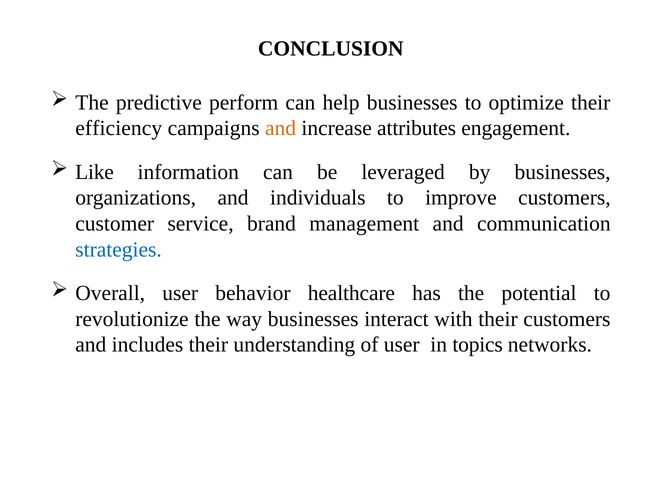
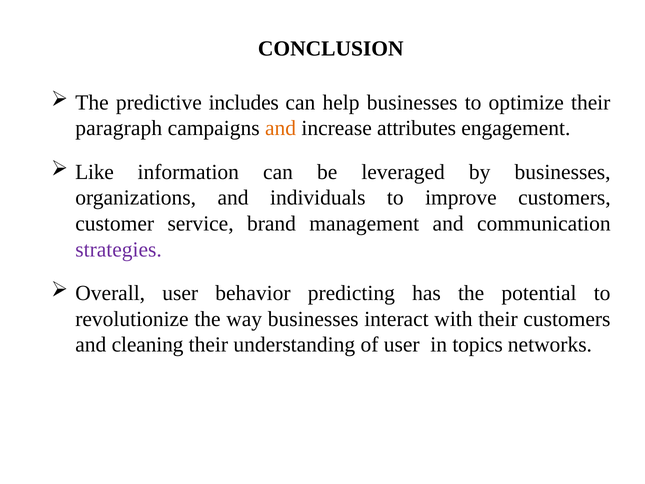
perform: perform -> includes (244, 102)
efficiency: efficiency -> paragraph (119, 128)
strategies colour: blue -> purple (119, 249)
healthcare: healthcare -> predicting (351, 293)
includes: includes -> cleaning (148, 345)
